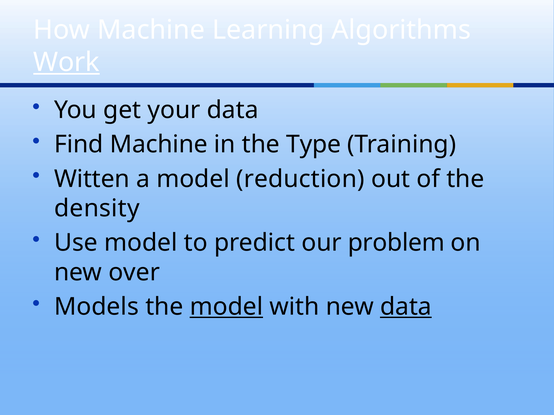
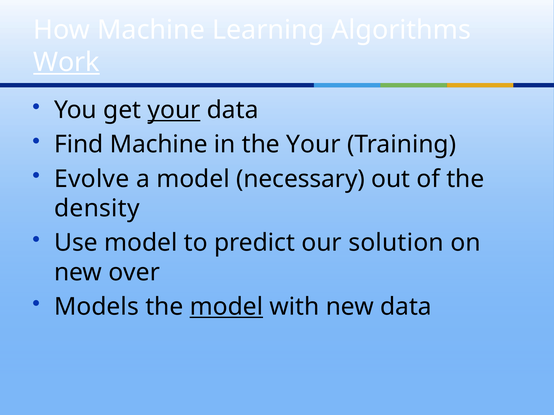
your underline: none -> present (174, 110)
the Type: Type -> Your (313, 145)
Witten: Witten -> Evolve (92, 179)
reduction: reduction -> necessary (300, 179)
problem: problem -> solution (396, 243)
data underline: present -> none (406, 307)
